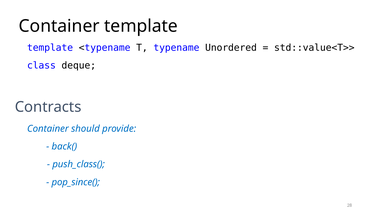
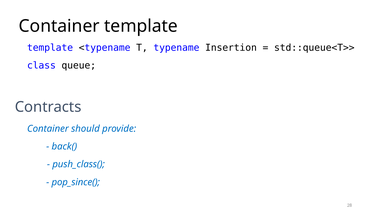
Unordered: Unordered -> Insertion (231, 48)
std::value<T>>: std::value<T>> -> std::queue<T>> (314, 48)
deque: deque -> queue (79, 66)
